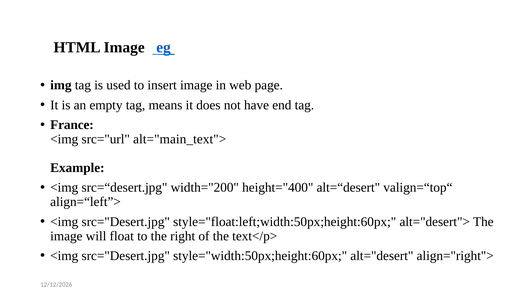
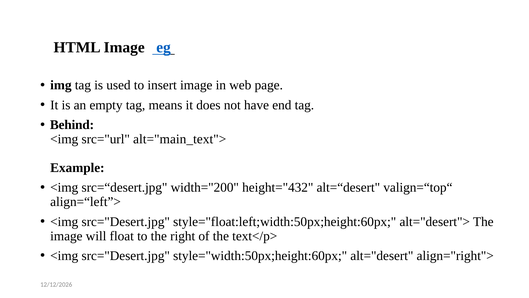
France: France -> Behind (72, 125)
height="400: height="400 -> height="432 (278, 187)
